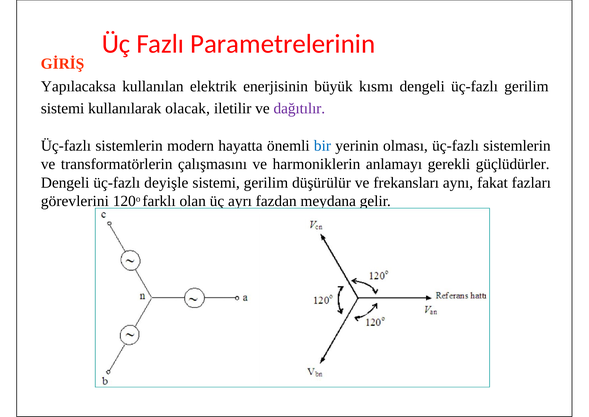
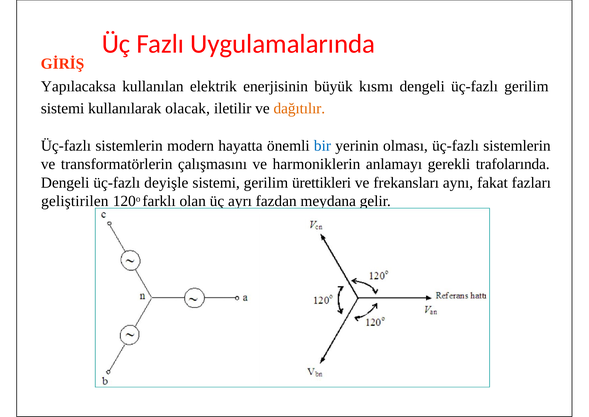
Parametrelerinin: Parametrelerinin -> Uygulamalarında (283, 44)
dağıtılır colour: purple -> orange (299, 108)
güçlüdürler: güçlüdürler -> trafolarında (513, 164)
düşürülür: düşürülür -> ürettikleri (322, 182)
görevlerini: görevlerini -> geliştirilen (75, 201)
